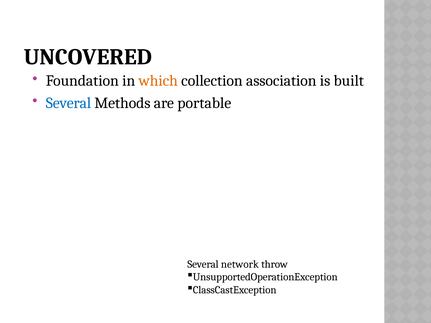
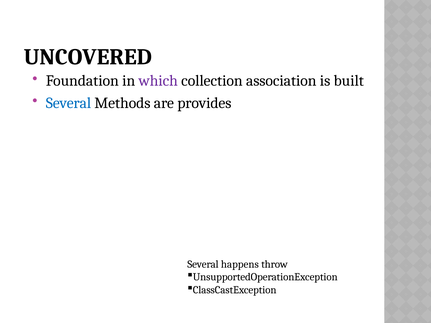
which colour: orange -> purple (158, 81)
portable: portable -> provides (204, 103)
network: network -> happens (240, 264)
